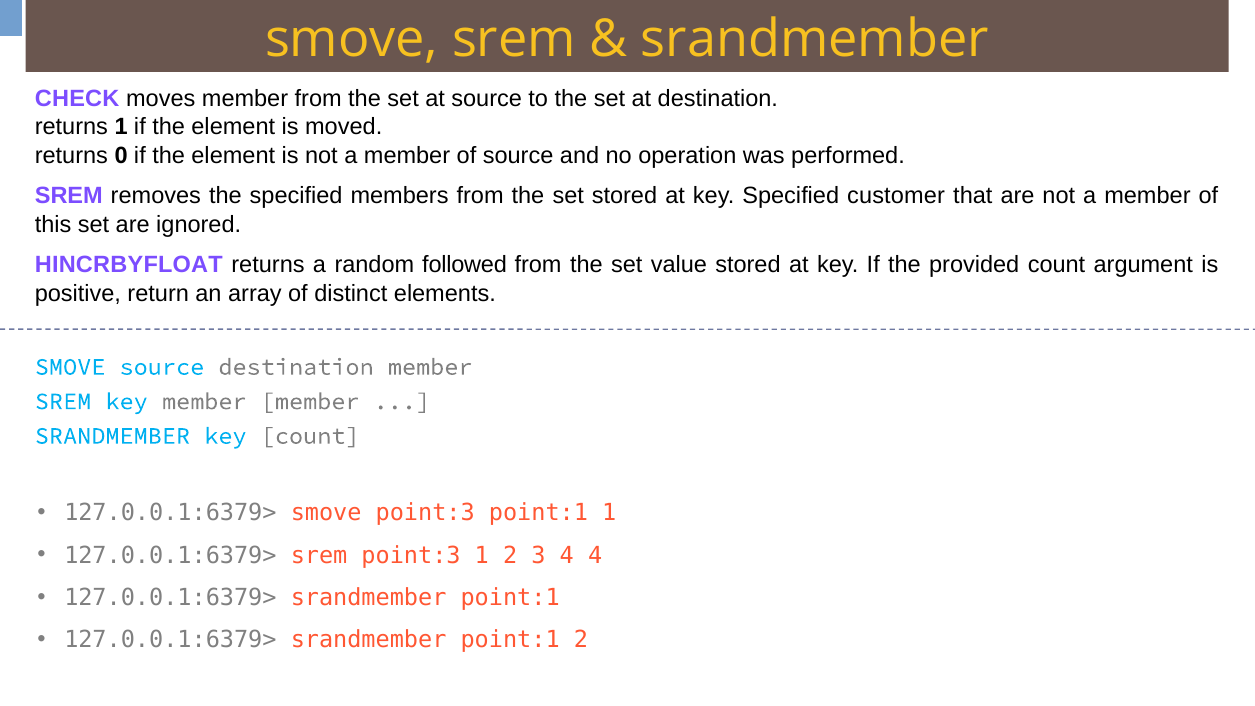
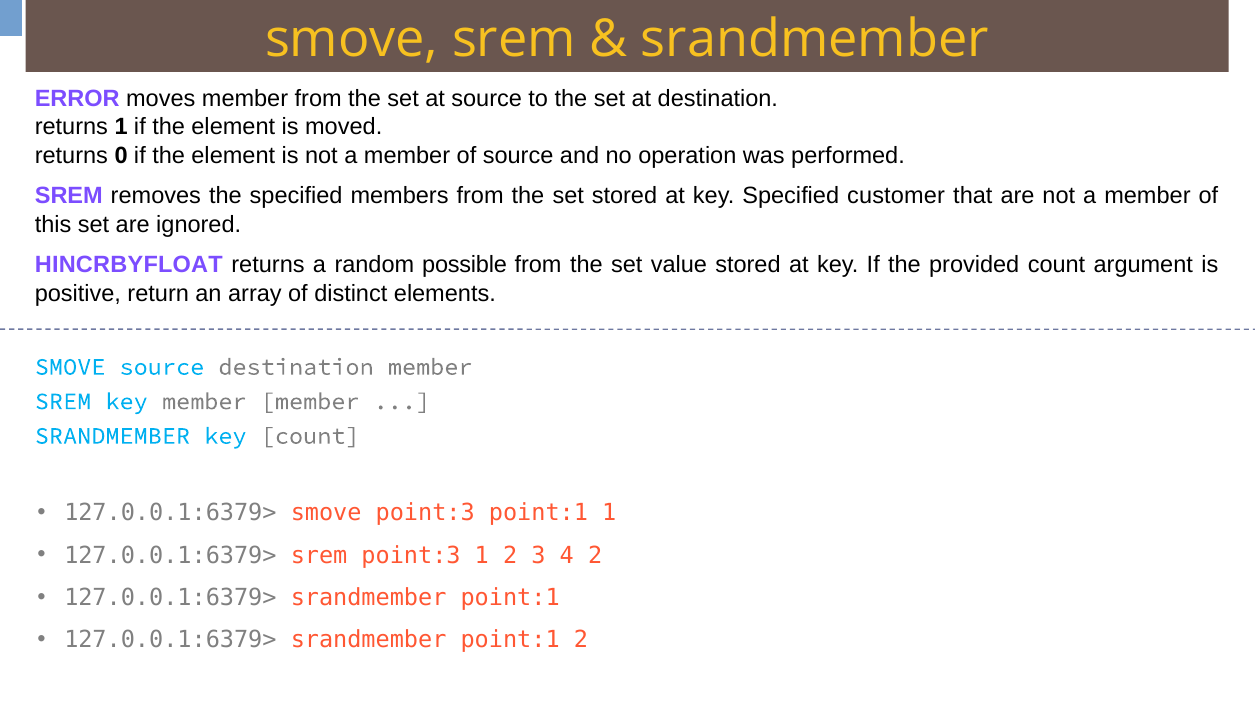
CHECK: CHECK -> ERROR (77, 99)
followed: followed -> possible (465, 265)
4 4: 4 -> 2 (595, 555)
